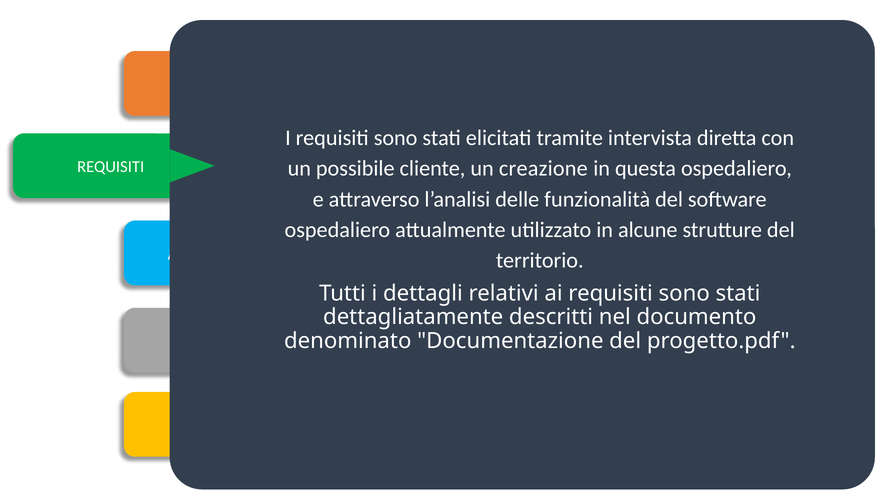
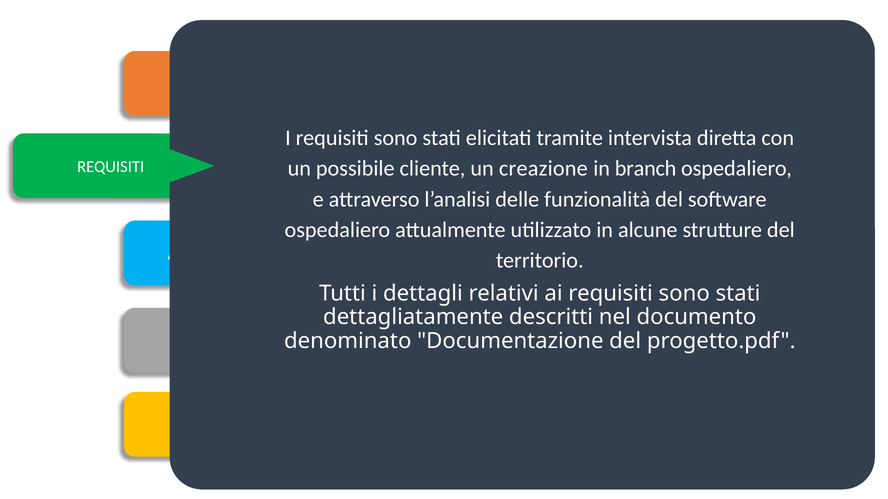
questa: questa -> branch (646, 169)
